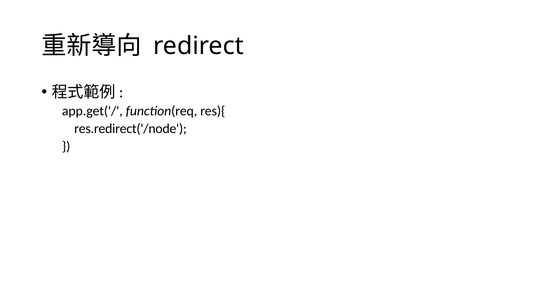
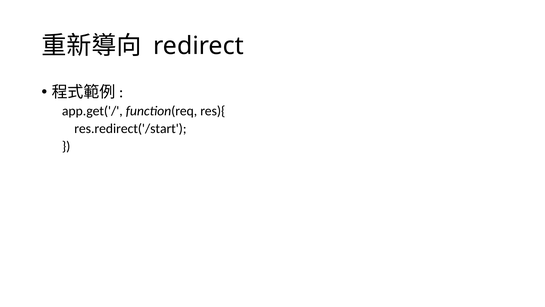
res.redirect('/node: res.redirect('/node -> res.redirect('/start (130, 128)
